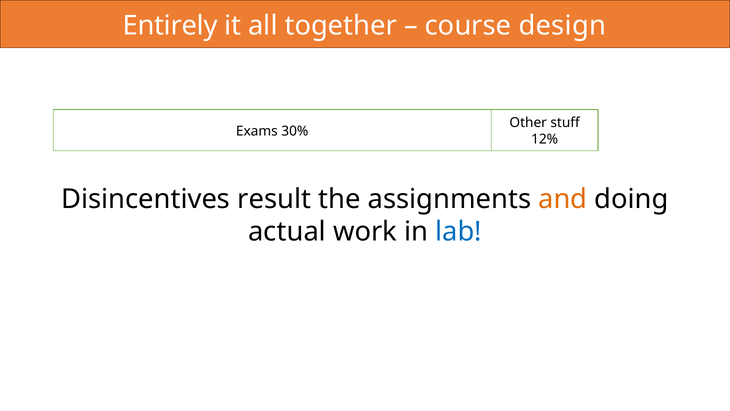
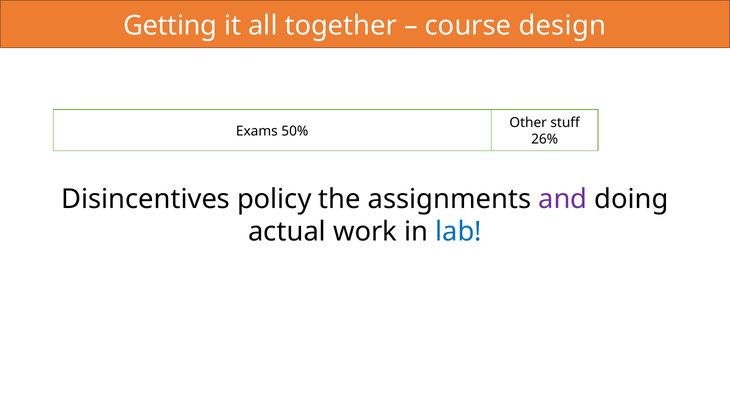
Entirely: Entirely -> Getting (170, 26)
30%: 30% -> 50% (295, 131)
12%: 12% -> 26% (545, 139)
result: result -> policy (274, 199)
and colour: orange -> purple (563, 199)
